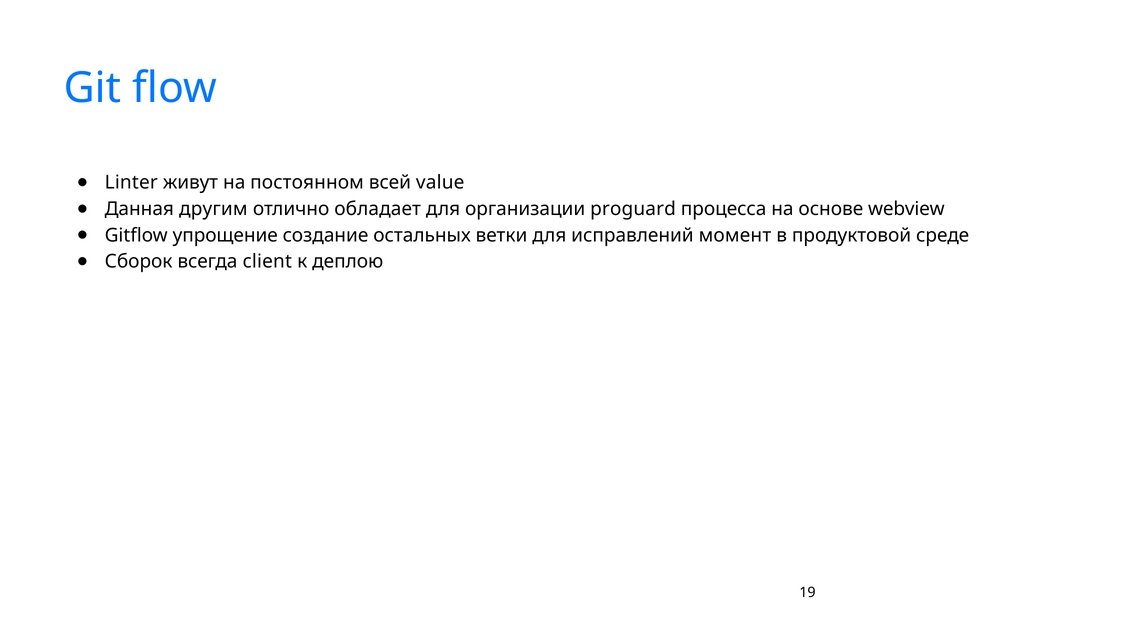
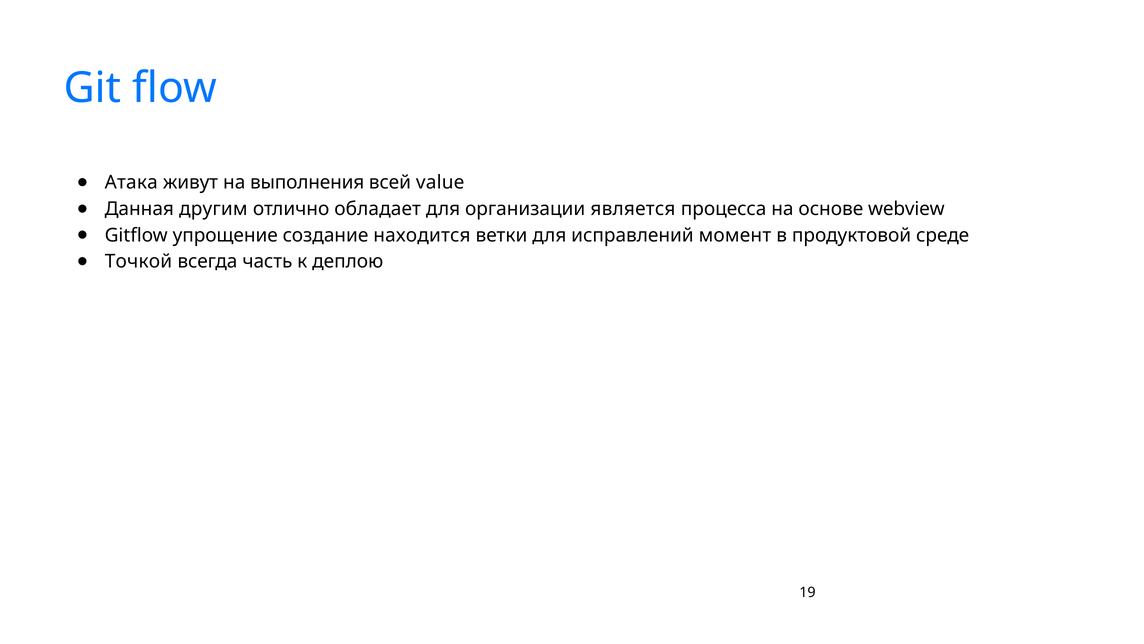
Linter: Linter -> Атака (131, 183)
постоянном: постоянном -> выполнения (307, 183)
proguard: proguard -> является (633, 209)
остальных: остальных -> находится (422, 235)
Сборок: Сборок -> Точкой (138, 261)
client: client -> часть (267, 261)
